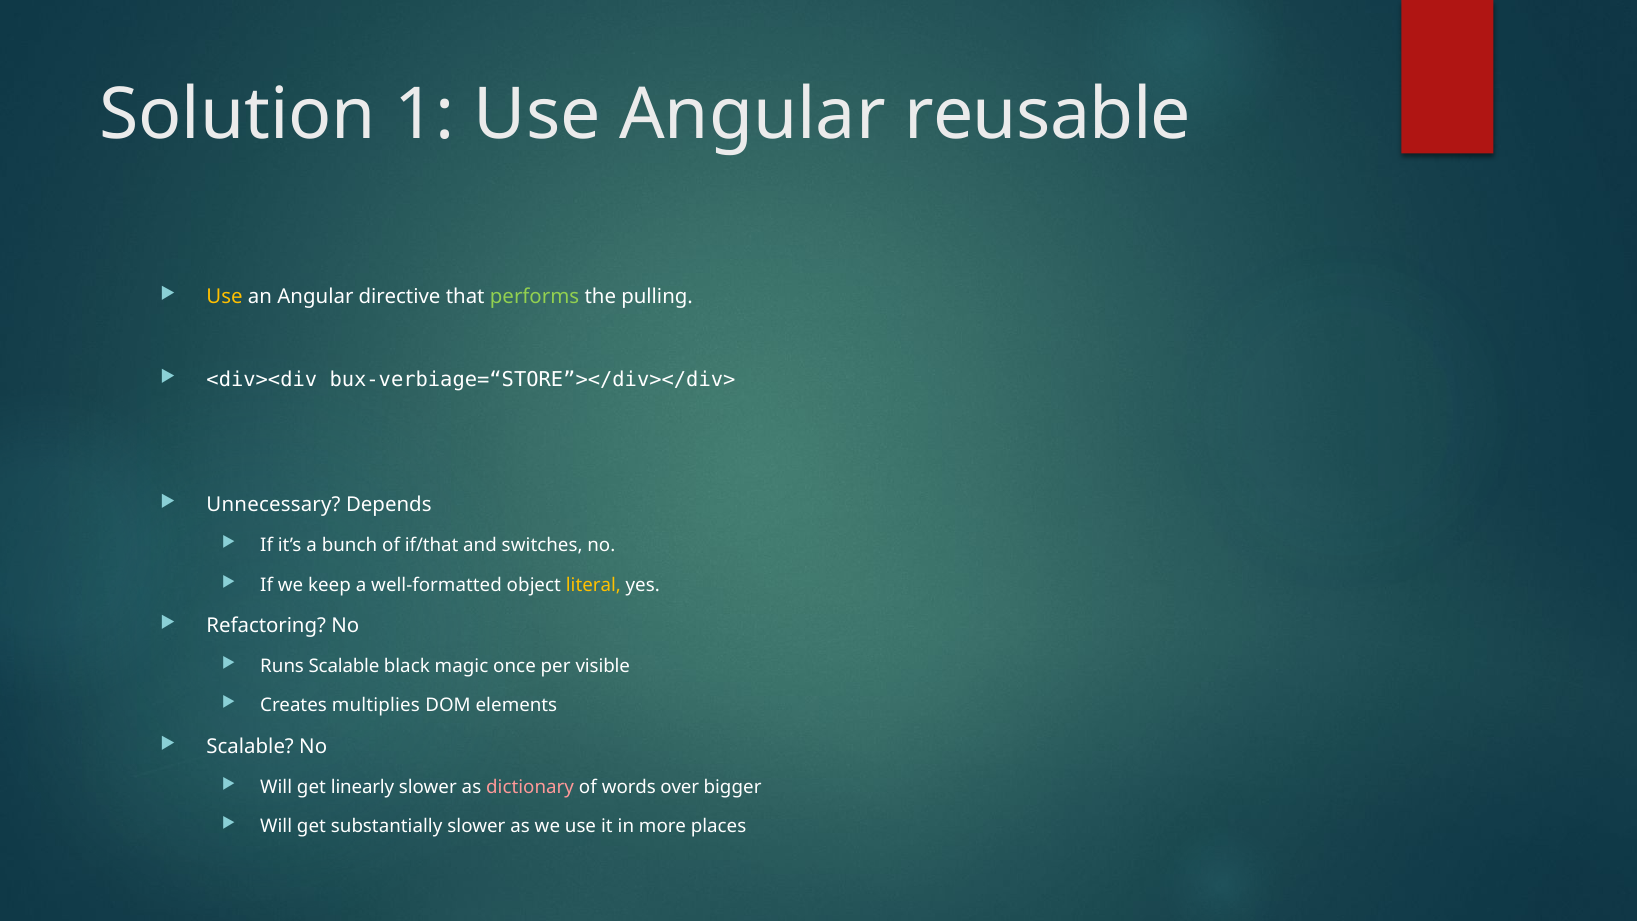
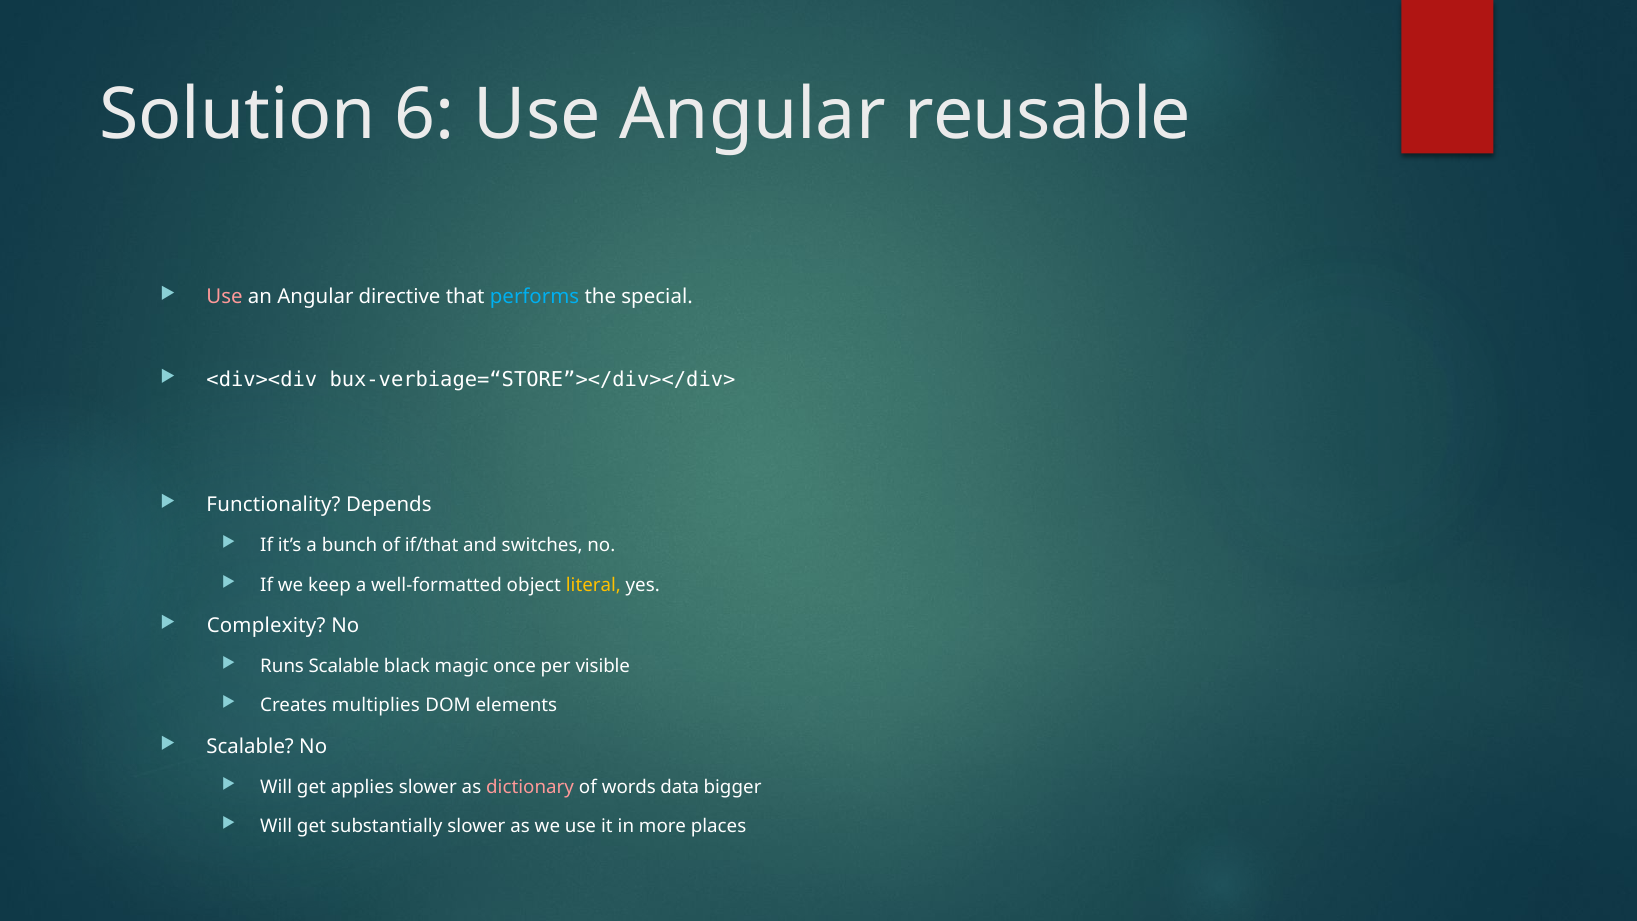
1: 1 -> 6 (425, 115)
Use colour: yellow -> pink (225, 297)
performs colour: light green -> light blue (535, 297)
pulling: pulling -> special (657, 297)
Unnecessary: Unnecessary -> Functionality (274, 505)
Refactoring: Refactoring -> Complexity (266, 625)
linearly: linearly -> applies (362, 787)
over: over -> data (680, 787)
